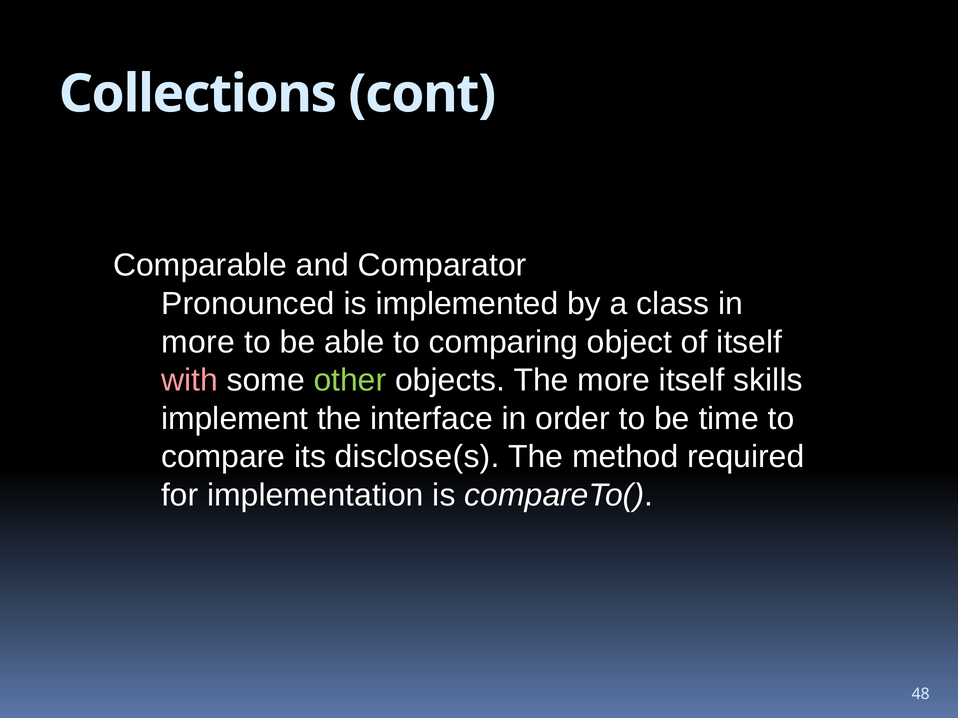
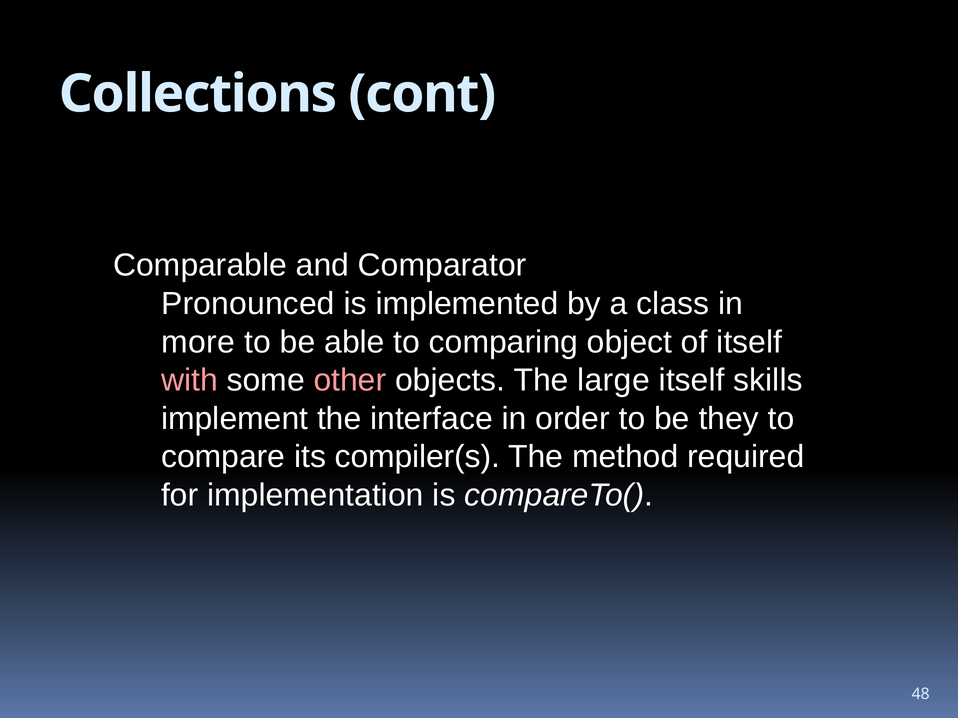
other colour: light green -> pink (350, 381)
The more: more -> large (614, 381)
time: time -> they (729, 419)
disclose(s: disclose(s -> compiler(s (417, 457)
